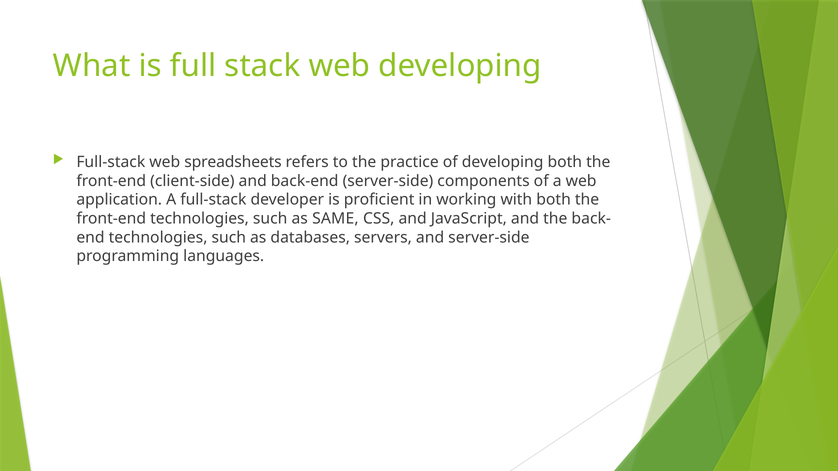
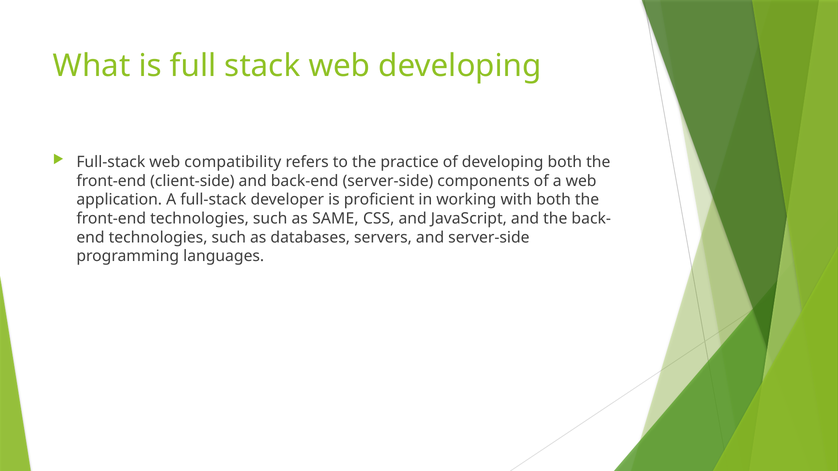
spreadsheets: spreadsheets -> compatibility (233, 162)
